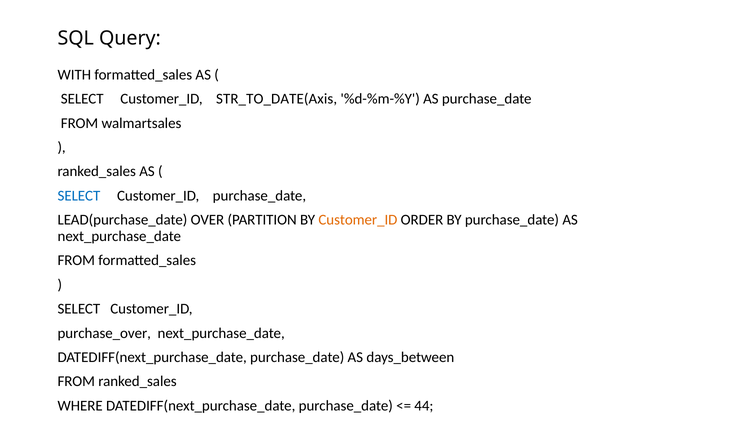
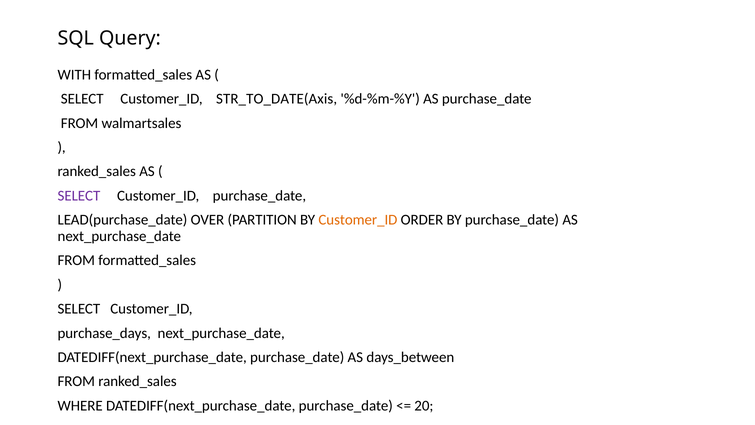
SELECT colour: blue -> purple (79, 196)
purchase_over: purchase_over -> purchase_days (104, 333)
44: 44 -> 20 (424, 405)
